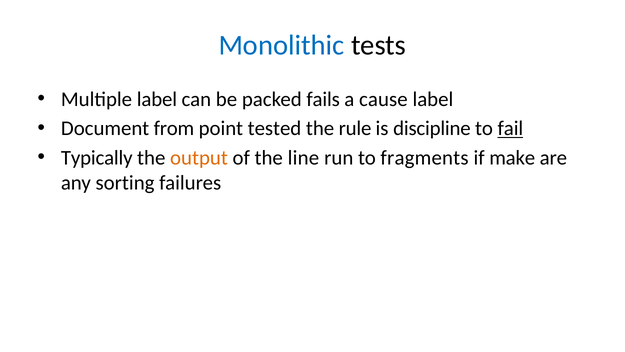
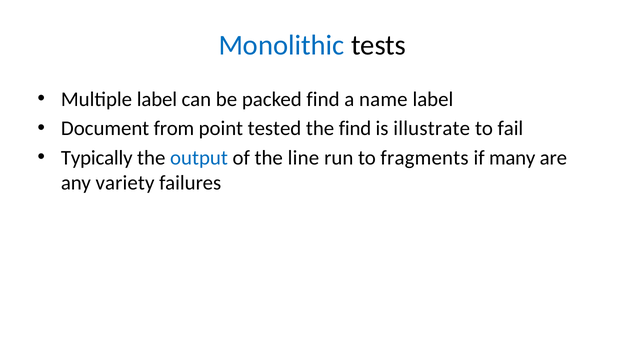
packed fails: fails -> find (323, 99)
cause: cause -> name (383, 99)
the rule: rule -> find (355, 128)
discipline: discipline -> illustrate (432, 128)
fail underline: present -> none (510, 128)
output colour: orange -> blue (199, 157)
make: make -> many (512, 157)
sorting: sorting -> variety (125, 182)
